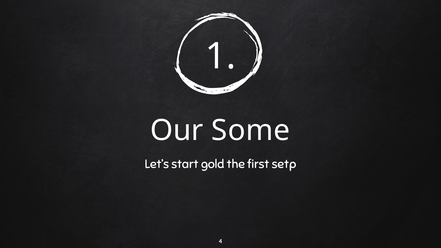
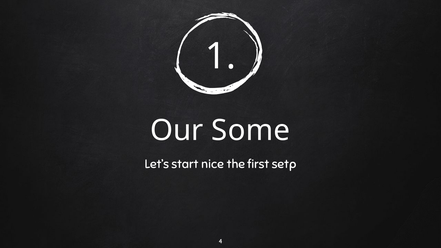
gold: gold -> nice (213, 164)
